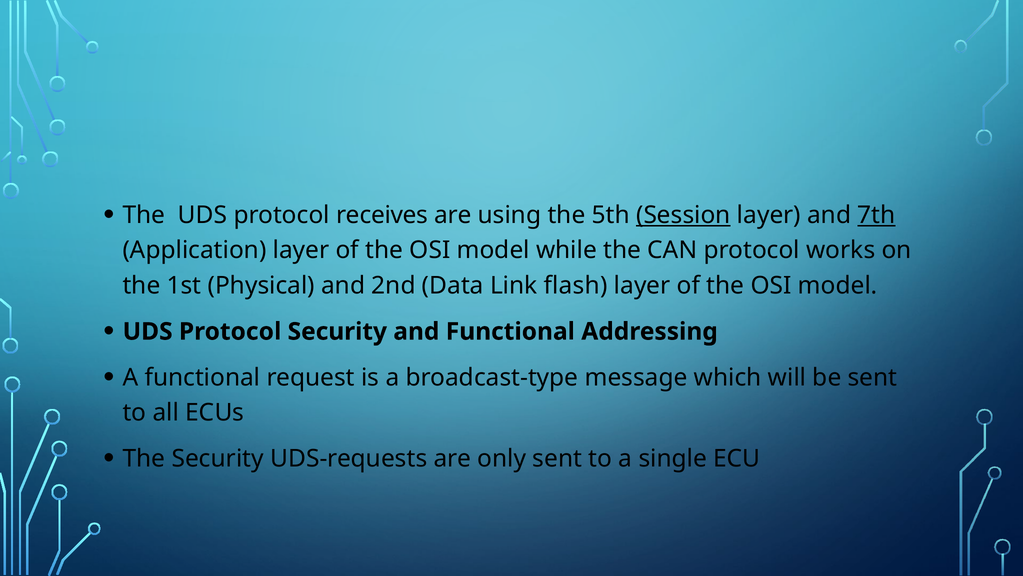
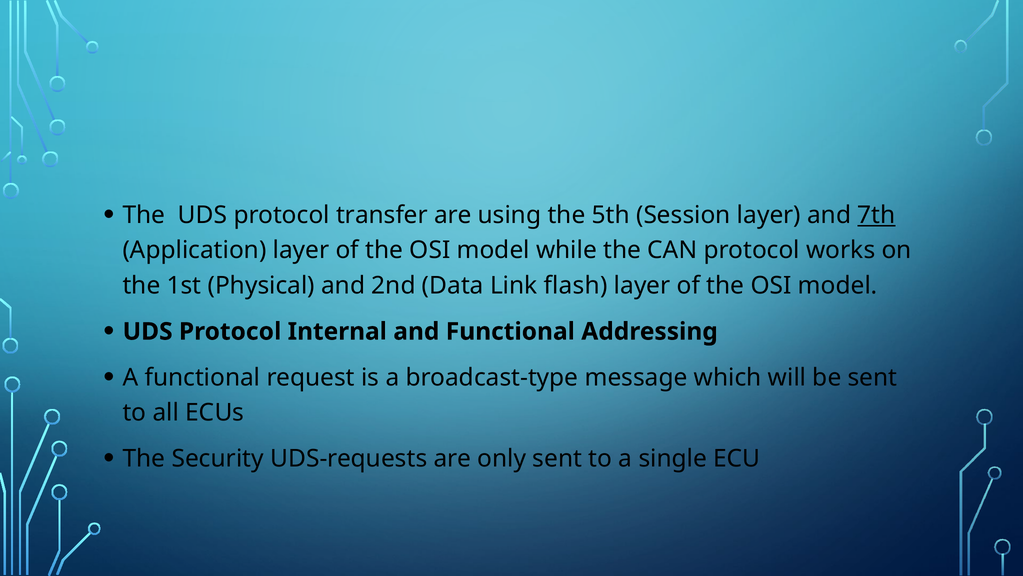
receives: receives -> transfer (382, 215)
Session underline: present -> none (683, 215)
Protocol Security: Security -> Internal (337, 331)
